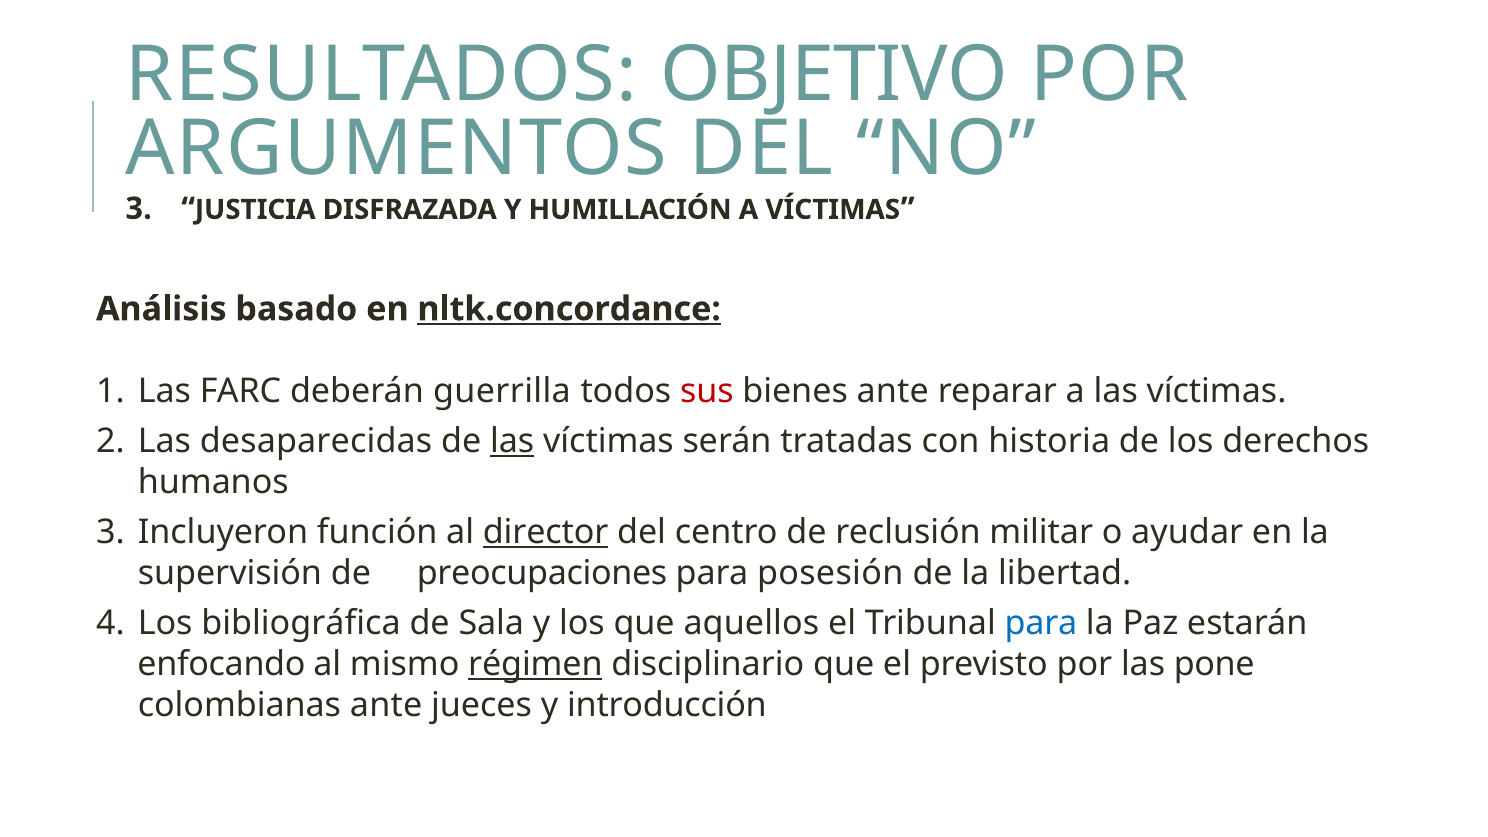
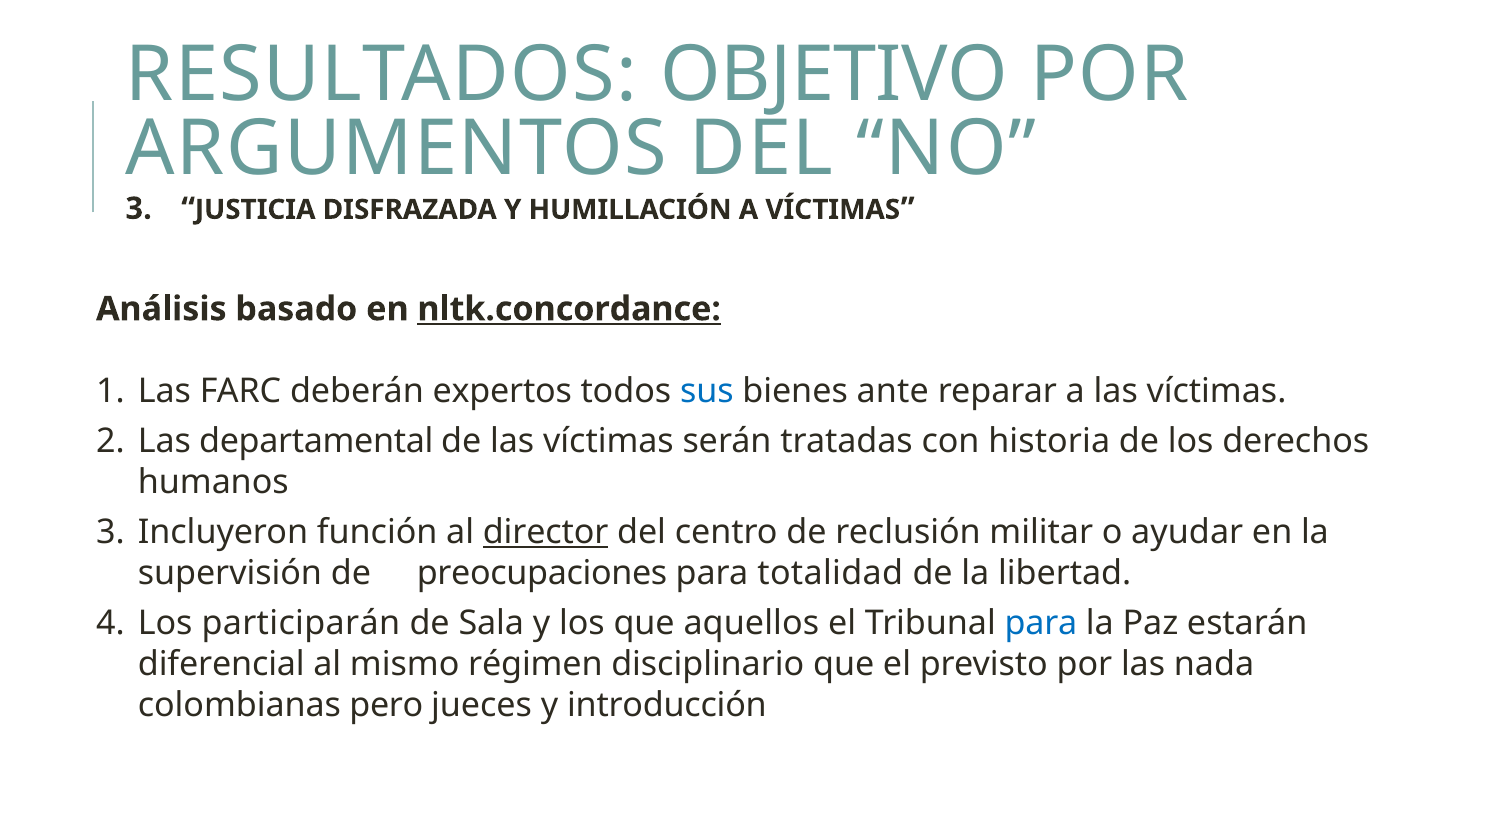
guerrilla: guerrilla -> expertos (502, 391)
sus colour: red -> blue (707, 391)
desaparecidas: desaparecidas -> departamental (316, 441)
las underline: present -> none (512, 441)
posesión: posesión -> totalidad (830, 573)
bibliográfica: bibliográfica -> participarán (301, 623)
enfocando: enfocando -> diferencial (221, 664)
régimen underline: present -> none (535, 664)
pone: pone -> nada (1214, 664)
colombianas ante: ante -> pero (386, 705)
